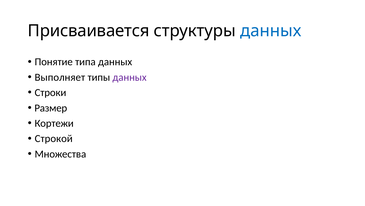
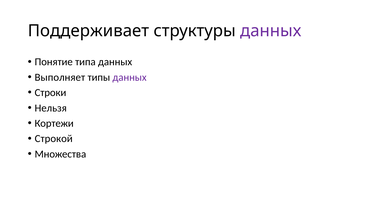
Присваивается: Присваивается -> Поддерживает (89, 31)
данных colour: blue -> purple (271, 31)
Размер: Размер -> Нельзя (51, 108)
